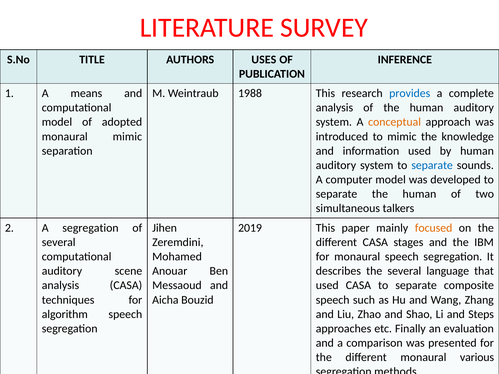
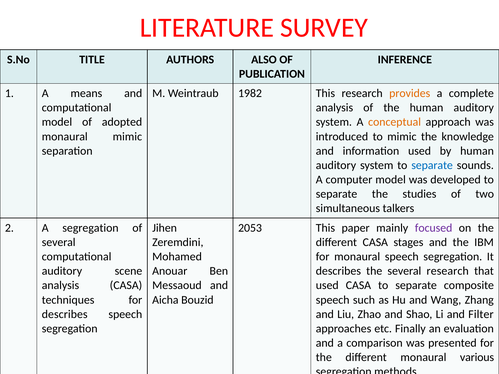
USES: USES -> ALSO (264, 60)
1988: 1988 -> 1982 (250, 93)
provides colour: blue -> orange (410, 93)
separate the human: human -> studies (419, 194)
2019: 2019 -> 2053 (250, 228)
focused colour: orange -> purple (434, 228)
several language: language -> research (448, 271)
algorithm: algorithm -> describes (65, 314)
Steps: Steps -> Filter (481, 314)
